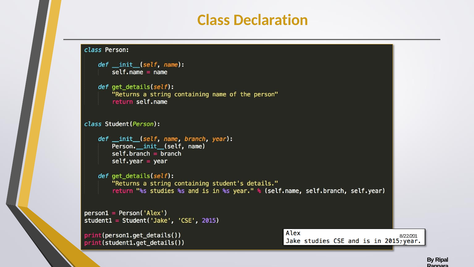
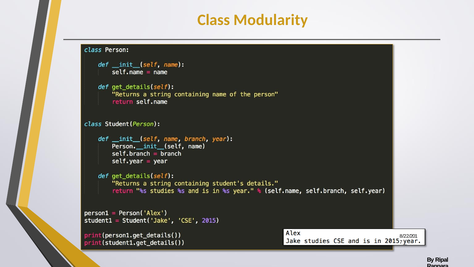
Declaration: Declaration -> Modularity (271, 20)
